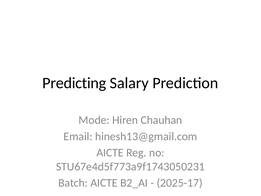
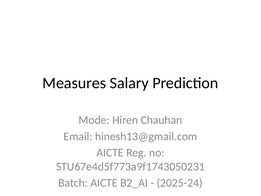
Predicting: Predicting -> Measures (74, 83)
2025-17: 2025-17 -> 2025-24 (180, 183)
